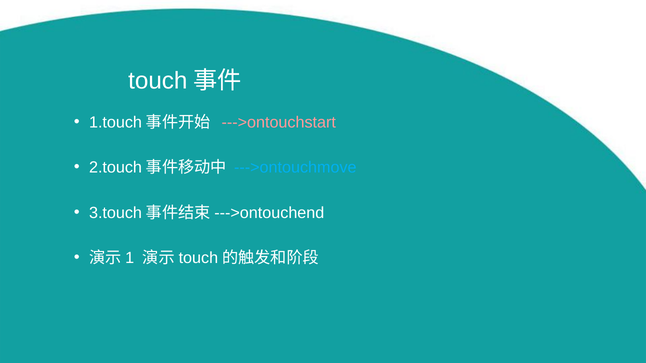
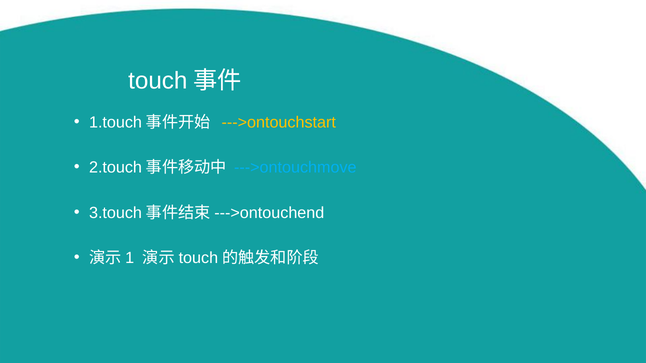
--->ontouchstart colour: pink -> yellow (279, 122)
